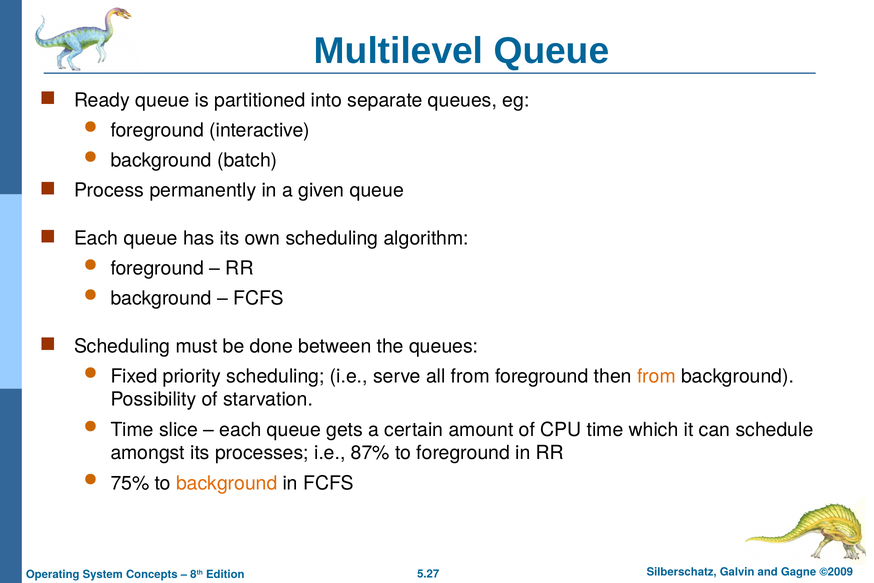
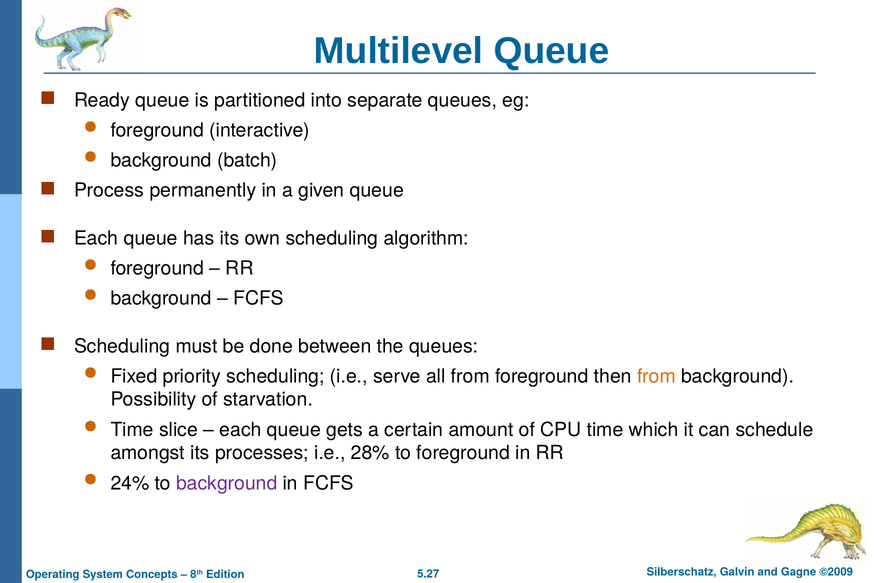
87%: 87% -> 28% (370, 453)
75%: 75% -> 24% (130, 483)
background colour: orange -> purple (227, 483)
